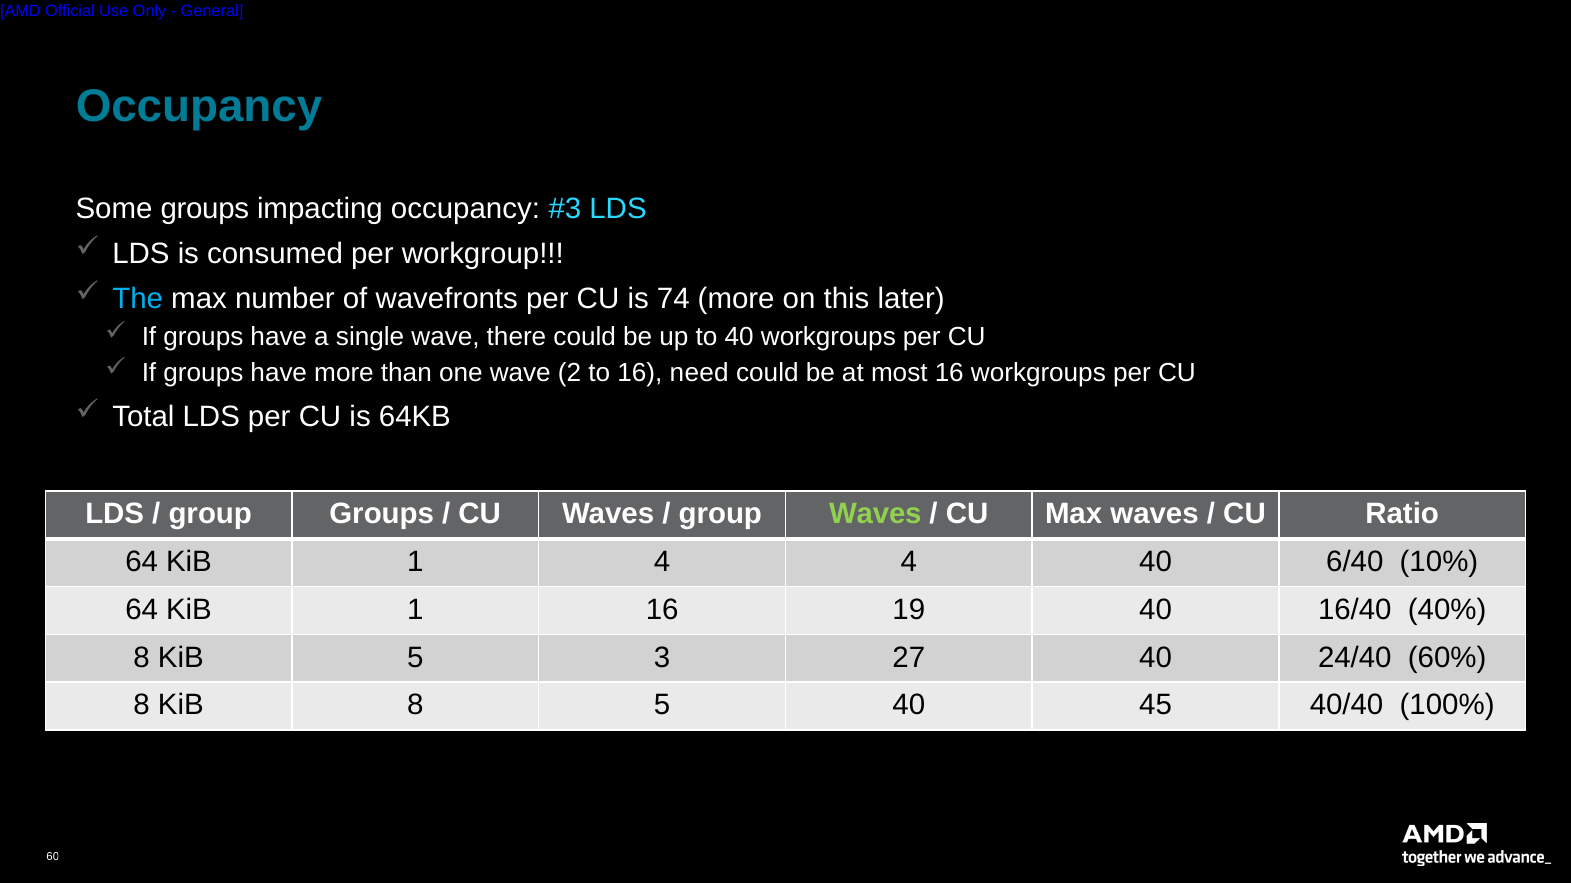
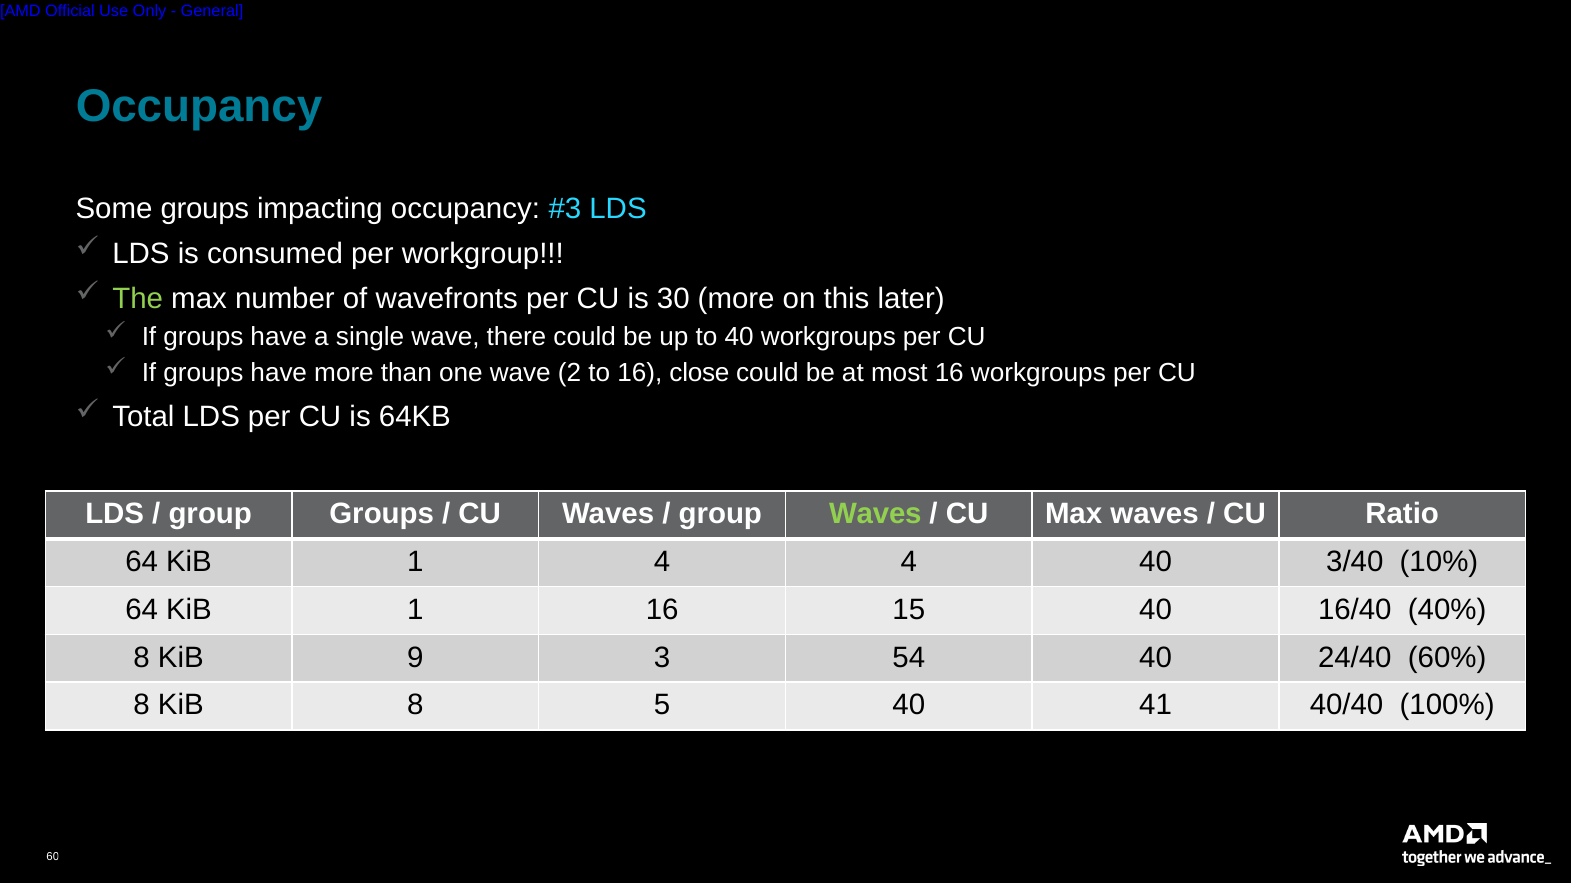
The colour: light blue -> light green (138, 299)
74: 74 -> 30 (673, 299)
need: need -> close (699, 374)
6/40: 6/40 -> 3/40 (1355, 562)
19: 19 -> 15 (909, 610)
KiB 5: 5 -> 9 (415, 658)
27: 27 -> 54 (909, 658)
45: 45 -> 41 (1156, 706)
